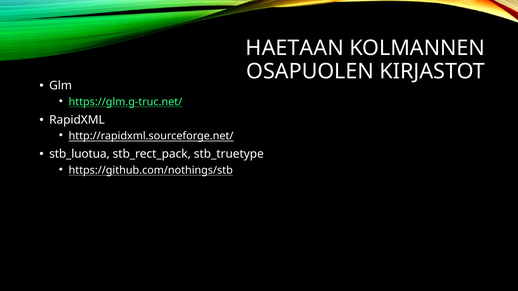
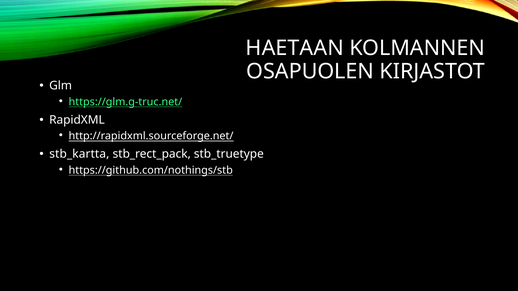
stb_luotua: stb_luotua -> stb_kartta (79, 154)
